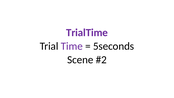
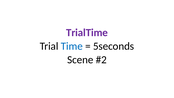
Time colour: purple -> blue (72, 46)
